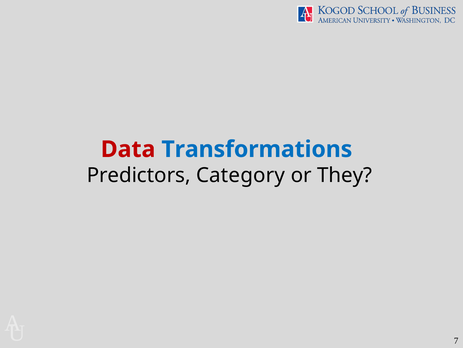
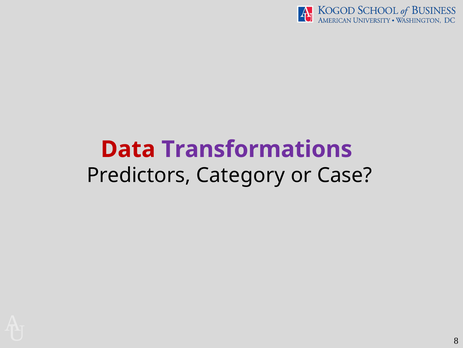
Transformations colour: blue -> purple (257, 149)
They: They -> Case (345, 175)
7: 7 -> 8 (456, 340)
